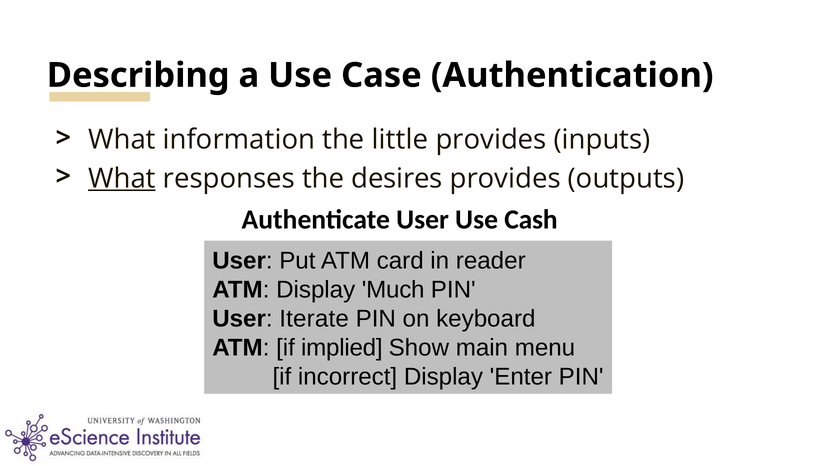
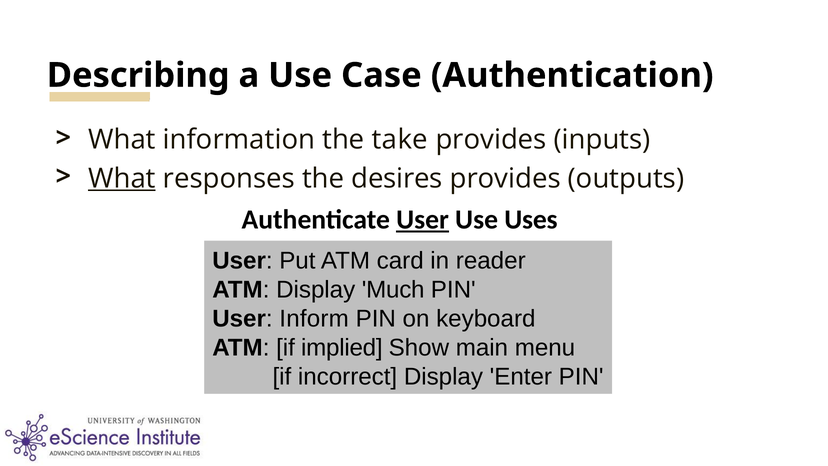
little: little -> take (400, 140)
User underline: none -> present (423, 220)
Cash: Cash -> Uses (531, 220)
Iterate: Iterate -> Inform (314, 319)
